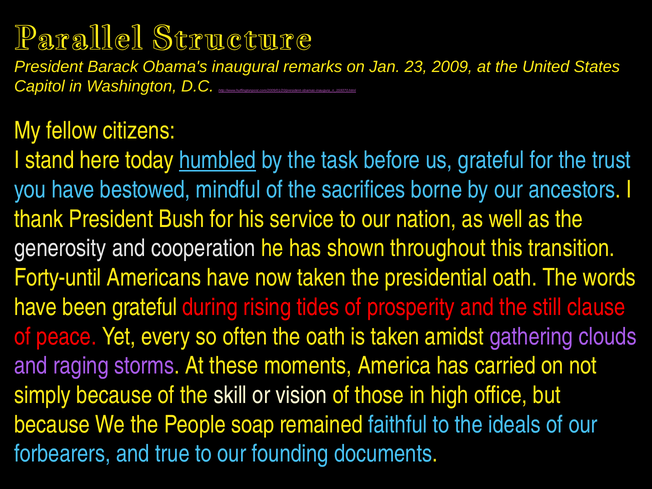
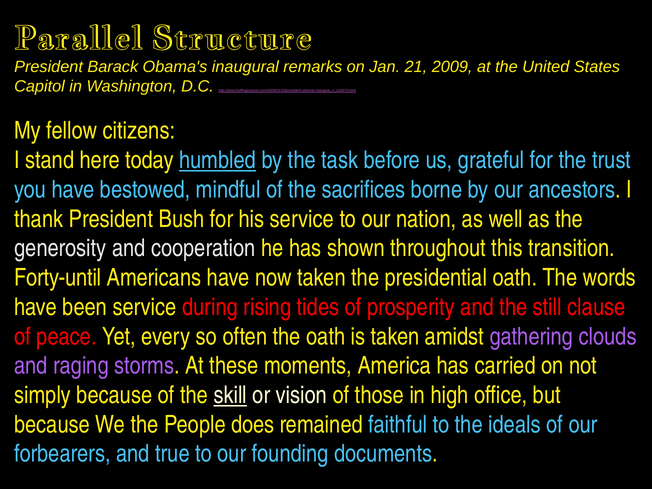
23: 23 -> 21 (416, 67)
been grateful: grateful -> service (145, 307)
skill underline: none -> present (230, 395)
soap: soap -> does (253, 425)
